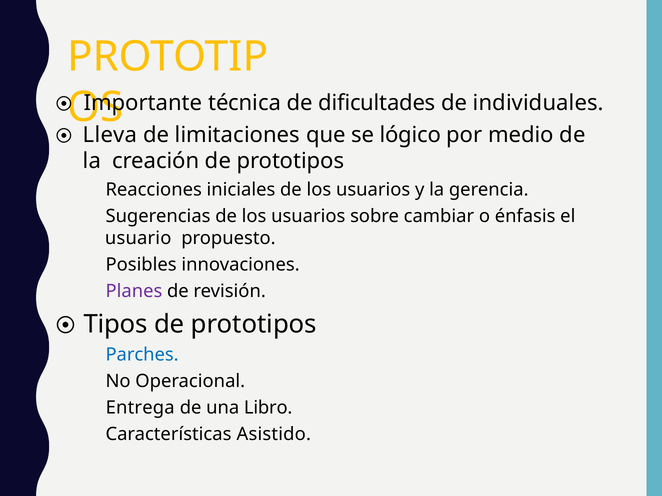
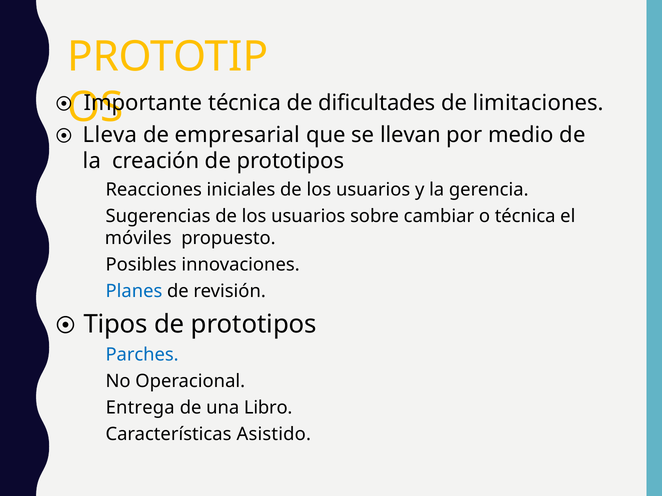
individuales: individuales -> limitaciones (538, 103)
limitaciones: limitaciones -> empresarial (237, 135)
lógico: lógico -> llevan (410, 135)
o énfasis: énfasis -> técnica (525, 216)
usuario: usuario -> móviles (138, 238)
Planes colour: purple -> blue (134, 291)
